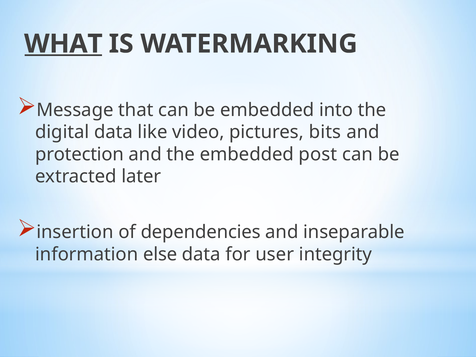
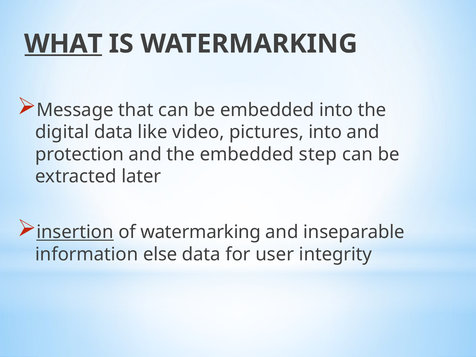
pictures bits: bits -> into (325, 132)
post: post -> step (318, 154)
insertion underline: none -> present (75, 232)
of dependencies: dependencies -> watermarking (201, 232)
